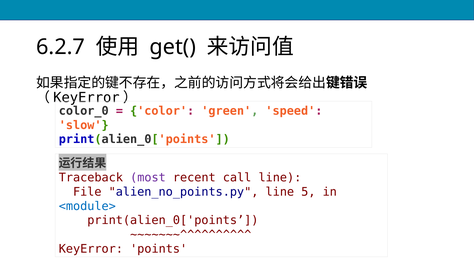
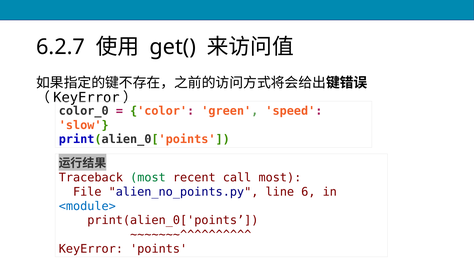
most colour: purple -> green (148, 177)
call line: line -> most (280, 177)
5: 5 -> 6 (308, 192)
